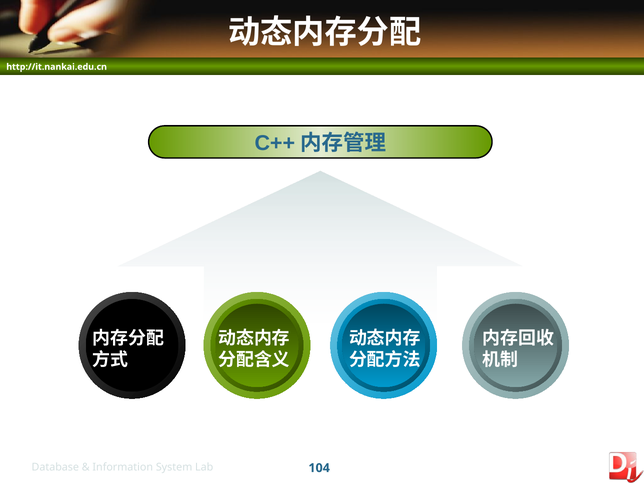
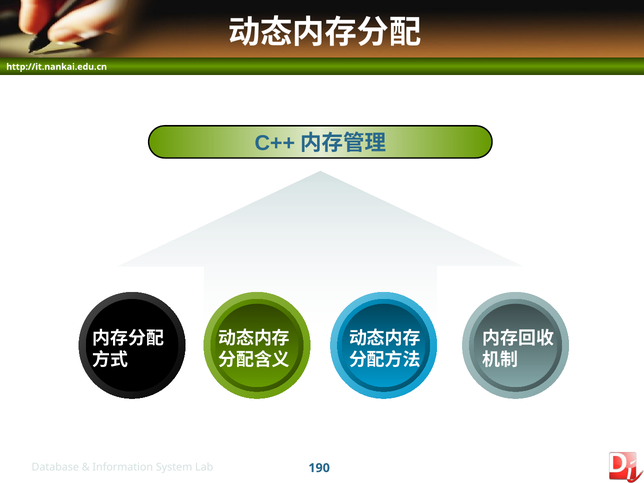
104: 104 -> 190 (319, 468)
